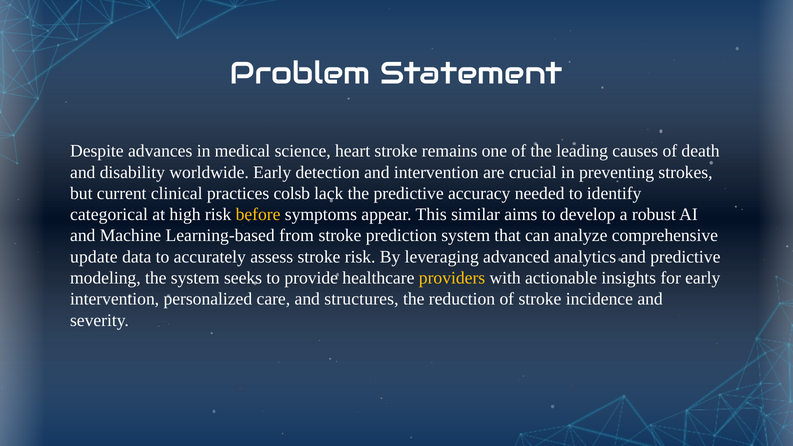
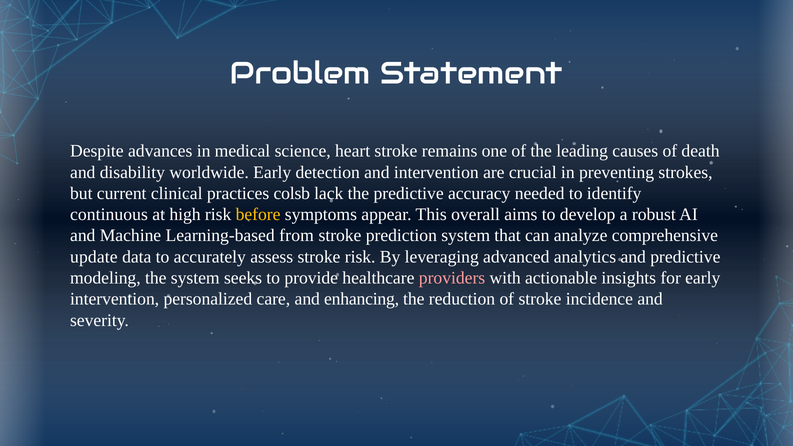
categorical: categorical -> continuous (109, 215)
similar: similar -> overall (476, 215)
providers colour: yellow -> pink (452, 278)
structures: structures -> enhancing (362, 299)
